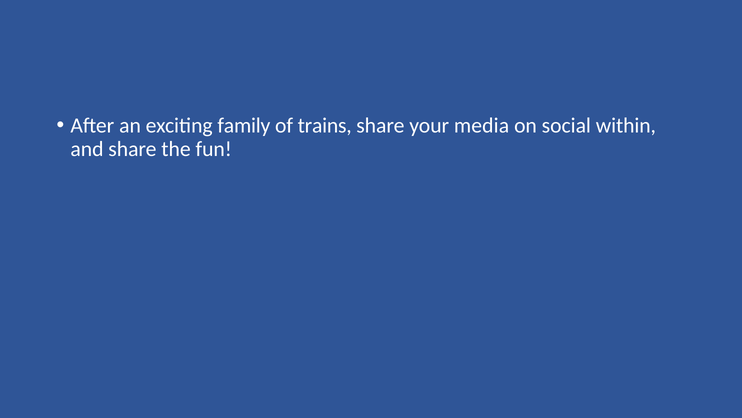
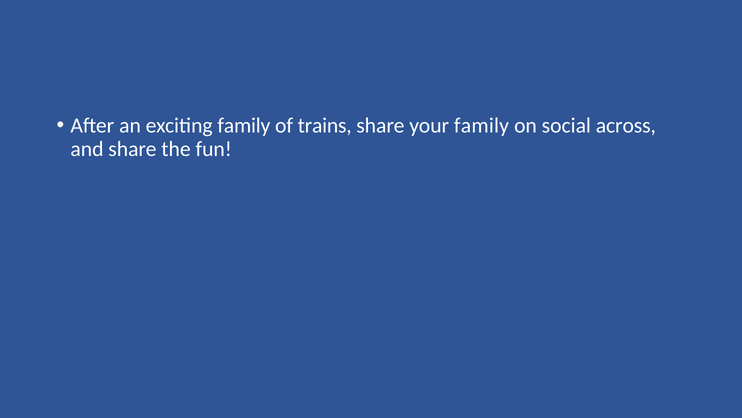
your media: media -> family (482, 125)
within: within -> across (626, 125)
